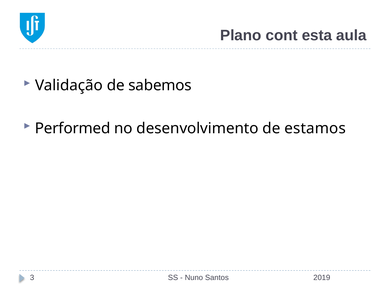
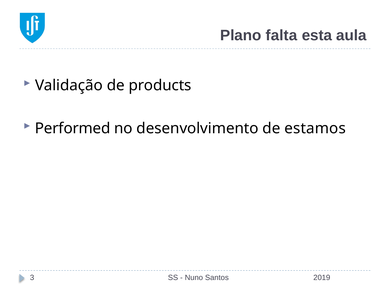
cont: cont -> falta (281, 36)
sabemos: sabemos -> products (160, 86)
